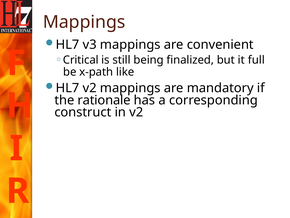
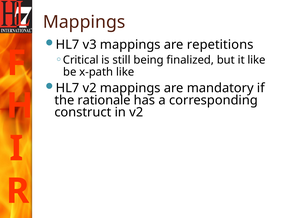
convenient: convenient -> repetitions (220, 45)
it full: full -> like (256, 60)
